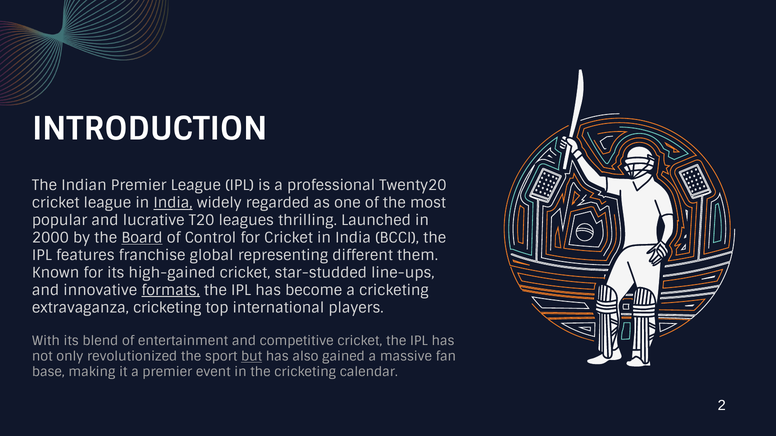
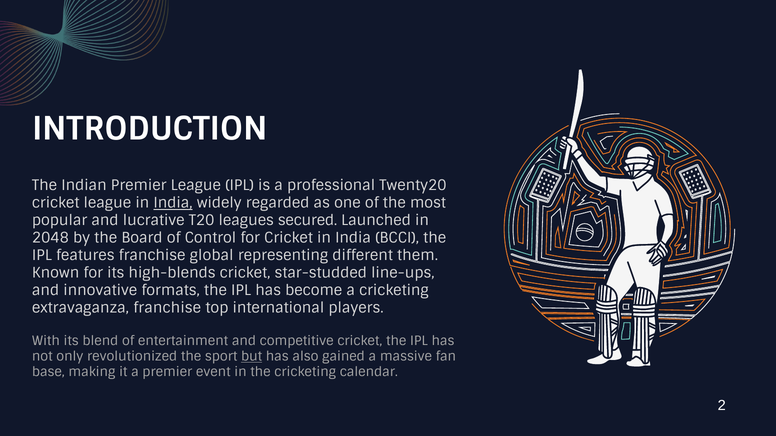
thrilling: thrilling -> secured (308, 221)
2000: 2000 -> 2048 (50, 238)
Board underline: present -> none (142, 238)
high-gained: high-gained -> high-blends (172, 273)
formats underline: present -> none (171, 291)
extravaganza cricketing: cricketing -> franchise (167, 308)
